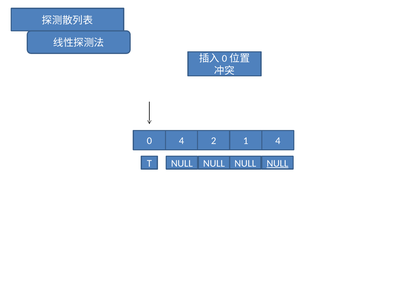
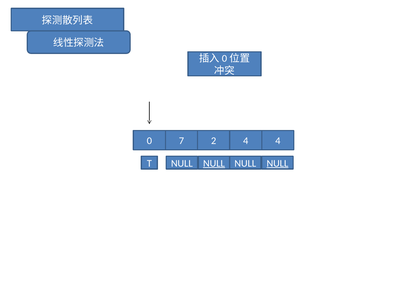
0 4: 4 -> 7 (181, 141)
2 1: 1 -> 4 (246, 141)
NULL underline: none -> present (214, 163)
